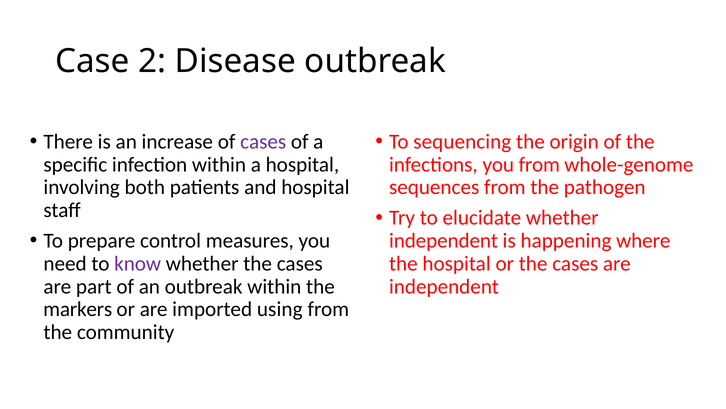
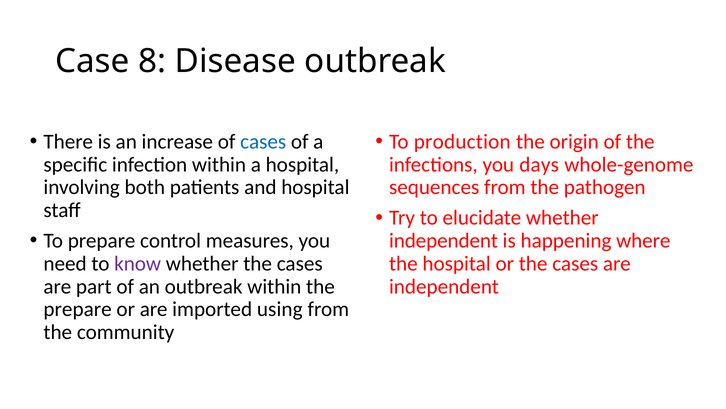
2: 2 -> 8 (152, 61)
cases colour: purple -> blue (263, 142)
sequencing: sequencing -> production (462, 142)
you from: from -> days (539, 164)
markers: markers -> prepare (78, 309)
